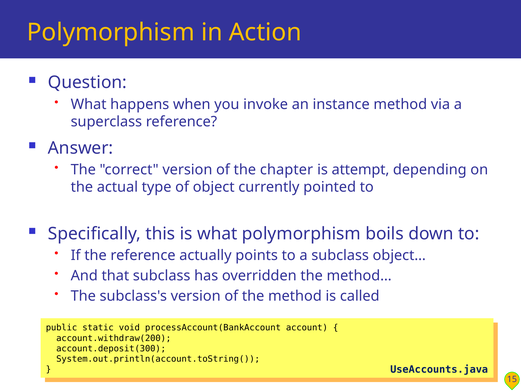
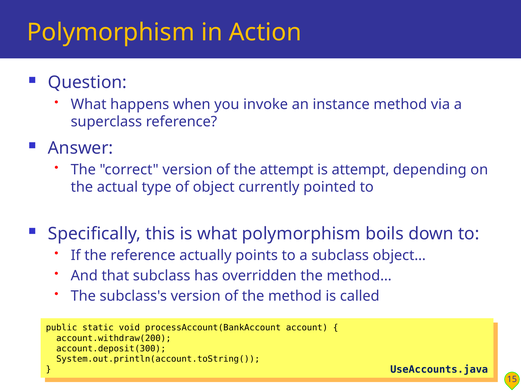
the chapter: chapter -> attempt (287, 170)
